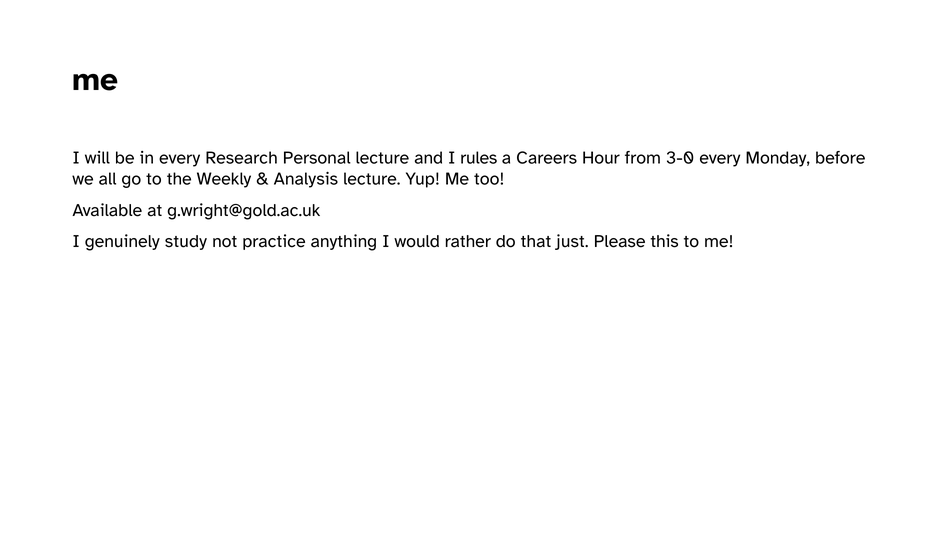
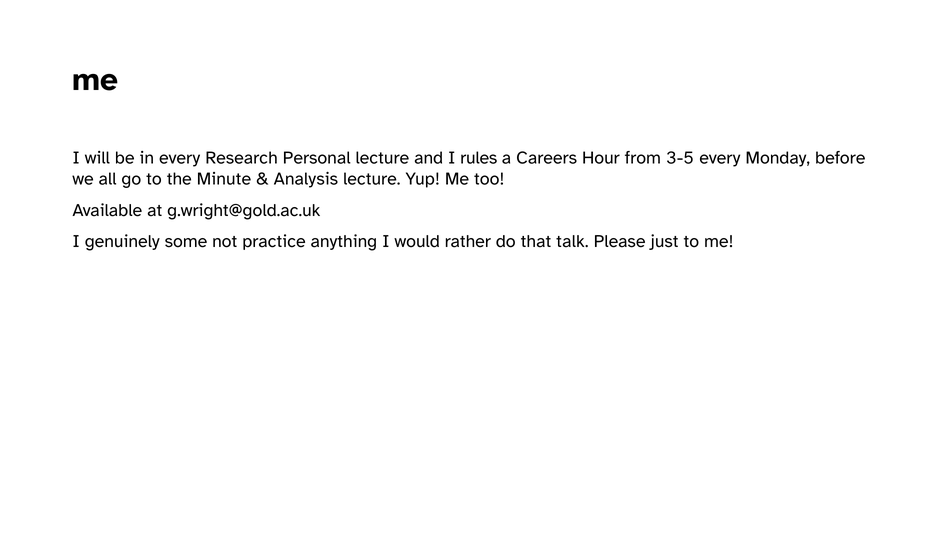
3-0: 3-0 -> 3-5 (680, 158)
Weekly: Weekly -> Minute (224, 179)
study: study -> some (186, 242)
just: just -> talk (572, 242)
this: this -> just (665, 242)
